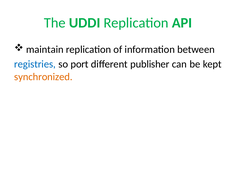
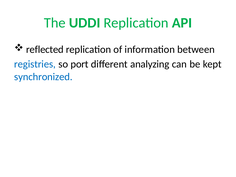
maintain: maintain -> reflected (45, 50)
publisher: publisher -> analyzing (150, 64)
synchronized colour: orange -> blue (43, 77)
